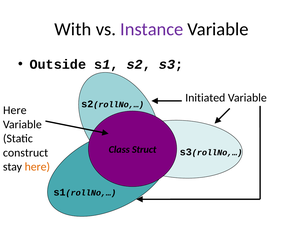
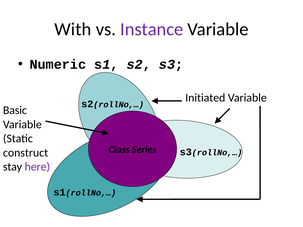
Outside: Outside -> Numeric (58, 64)
Here: Here -> Basic (15, 110)
Struct: Struct -> Series (144, 150)
here colour: orange -> purple (37, 167)
